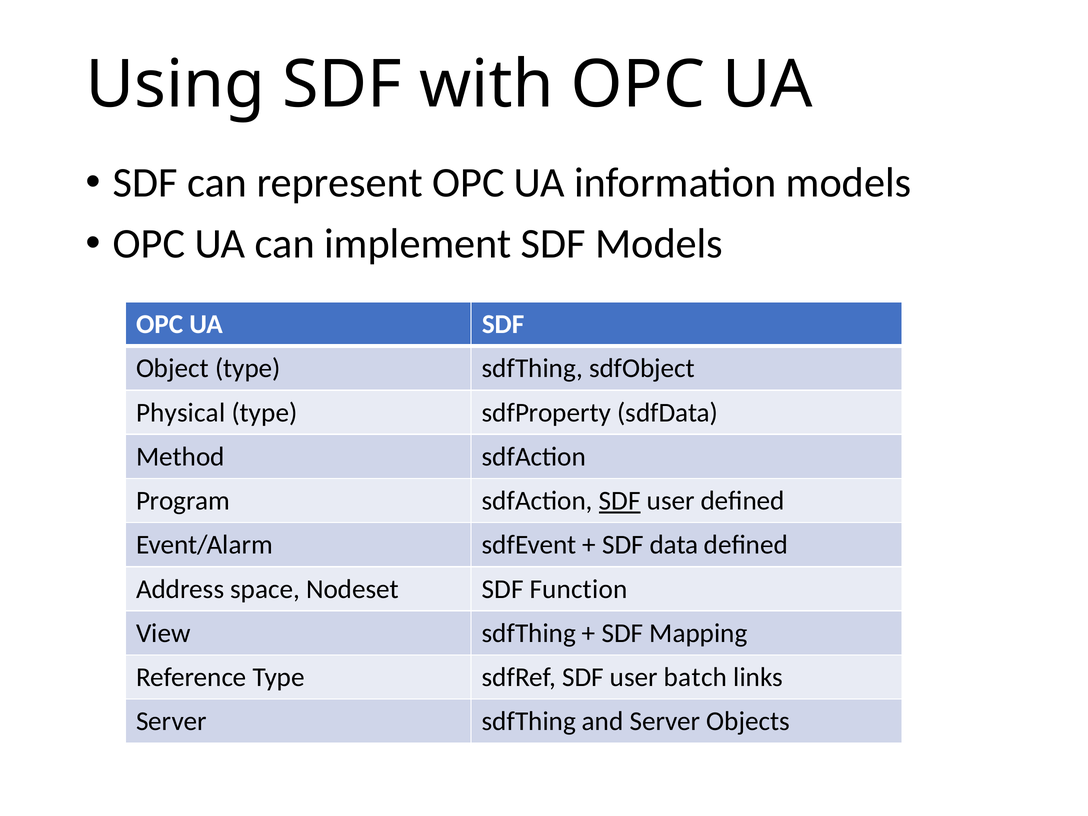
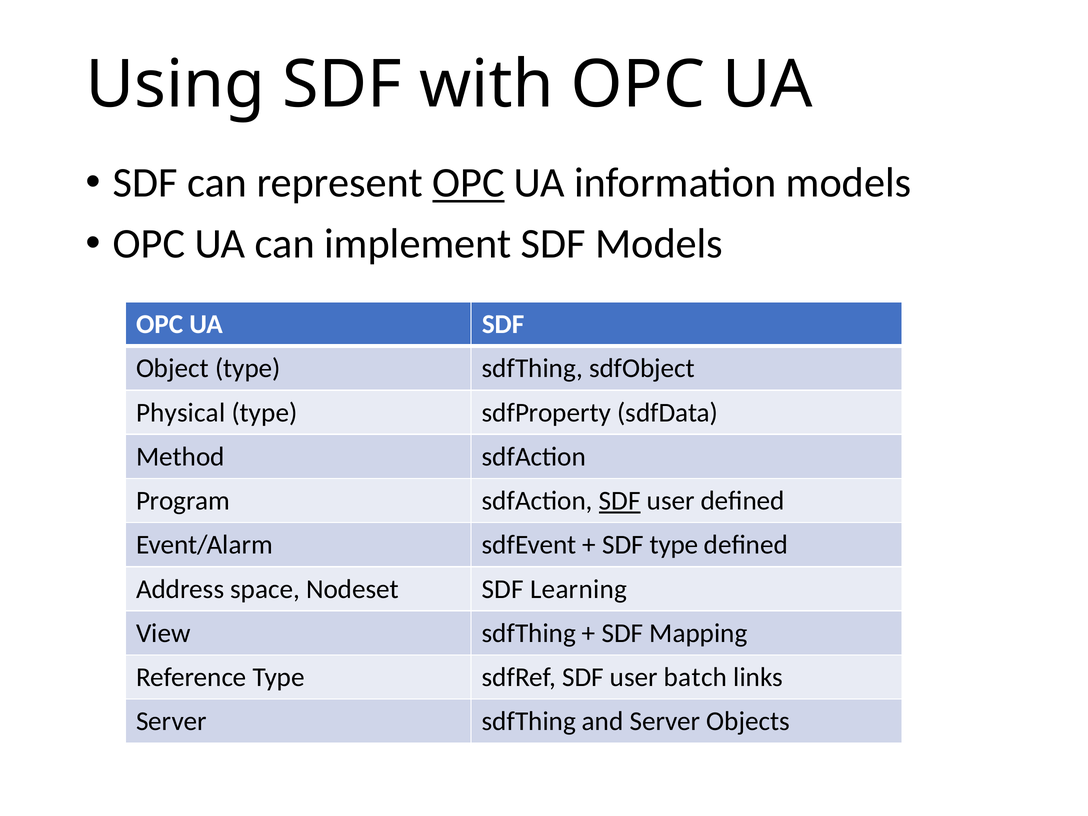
OPC underline: none -> present (468, 183)
SDF data: data -> type (674, 545)
Function: Function -> Learning (579, 589)
